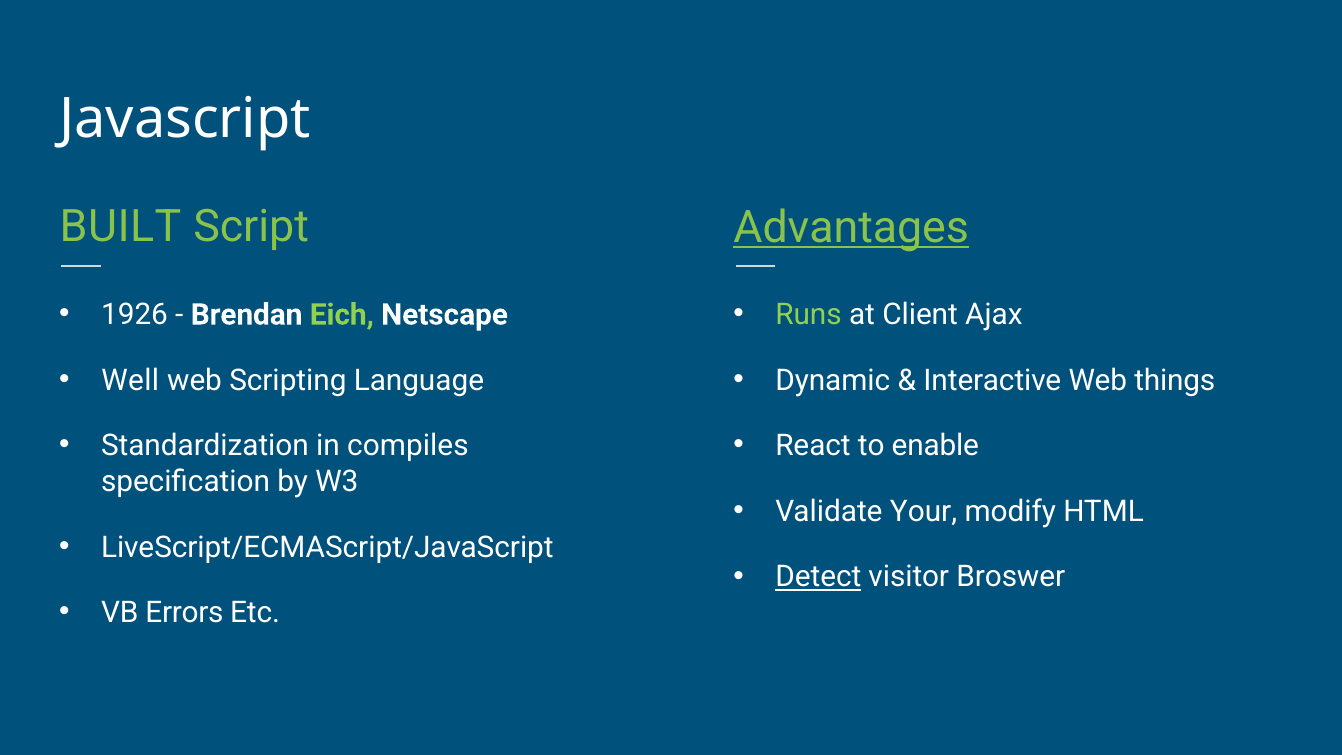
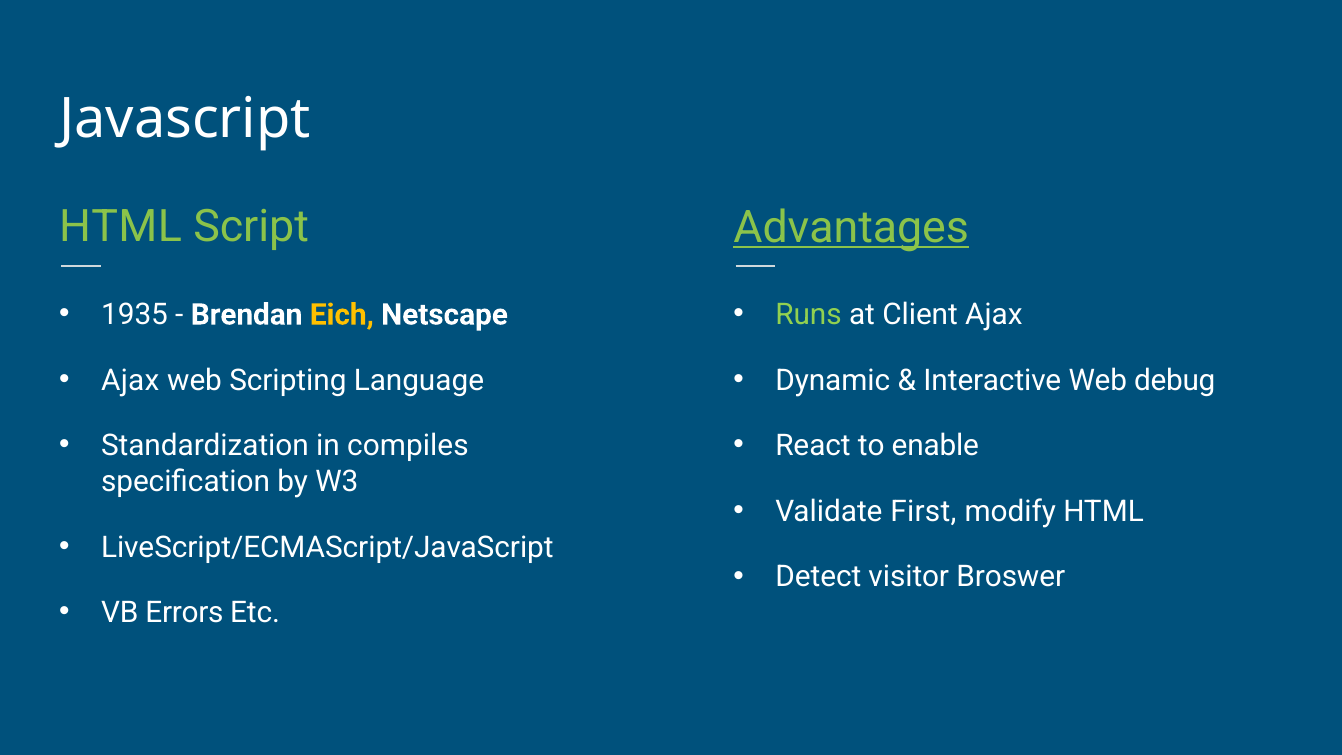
BUILT: BUILT -> HTML (121, 227)
1926: 1926 -> 1935 (135, 315)
Eich colour: light green -> yellow (342, 315)
Well: Well -> Ajax (130, 380)
things: things -> debug (1175, 380)
Your: Your -> First (923, 511)
Detect underline: present -> none (818, 577)
